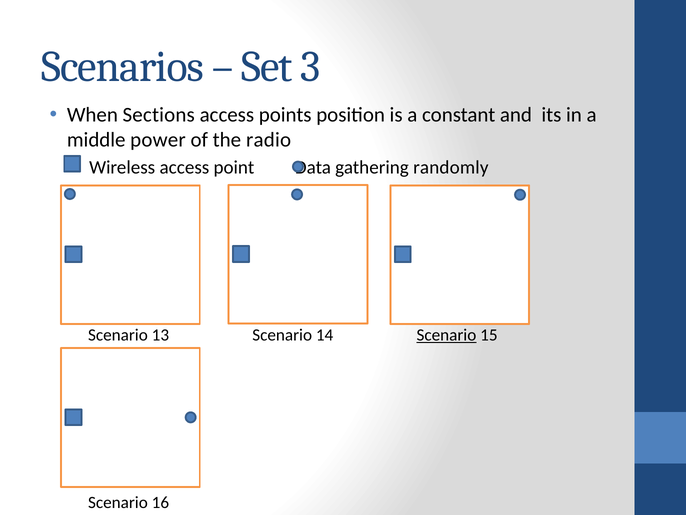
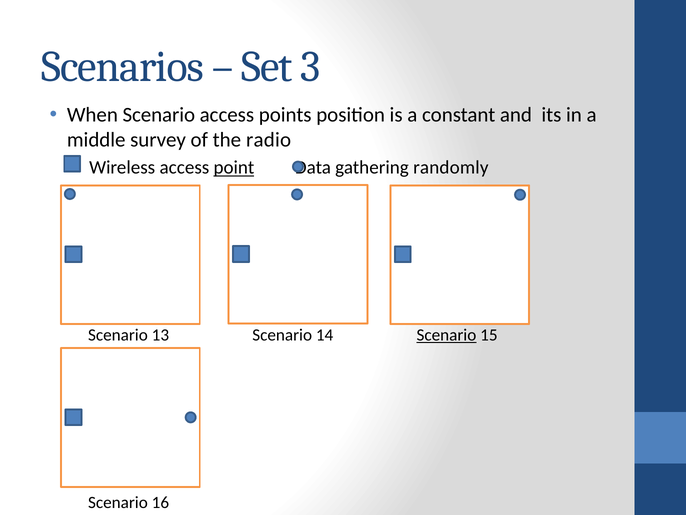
When Sections: Sections -> Scenario (159, 115)
power: power -> survey (158, 140)
point underline: none -> present (234, 167)
